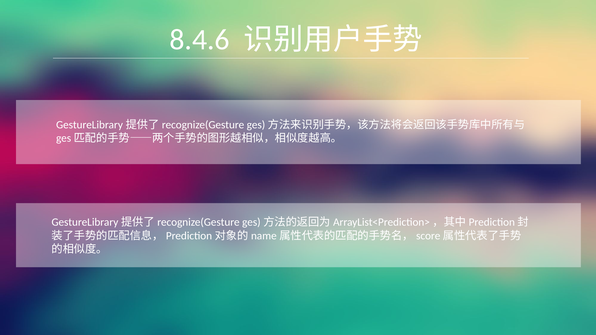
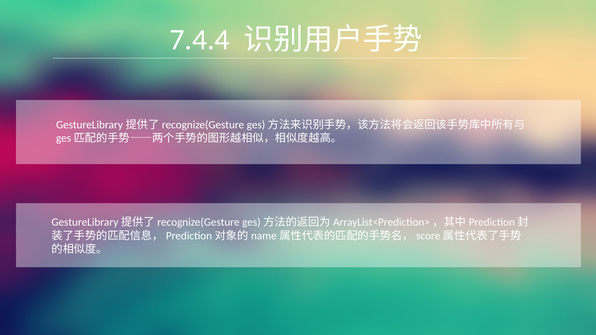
8.4.6: 8.4.6 -> 7.4.4 (200, 40)
